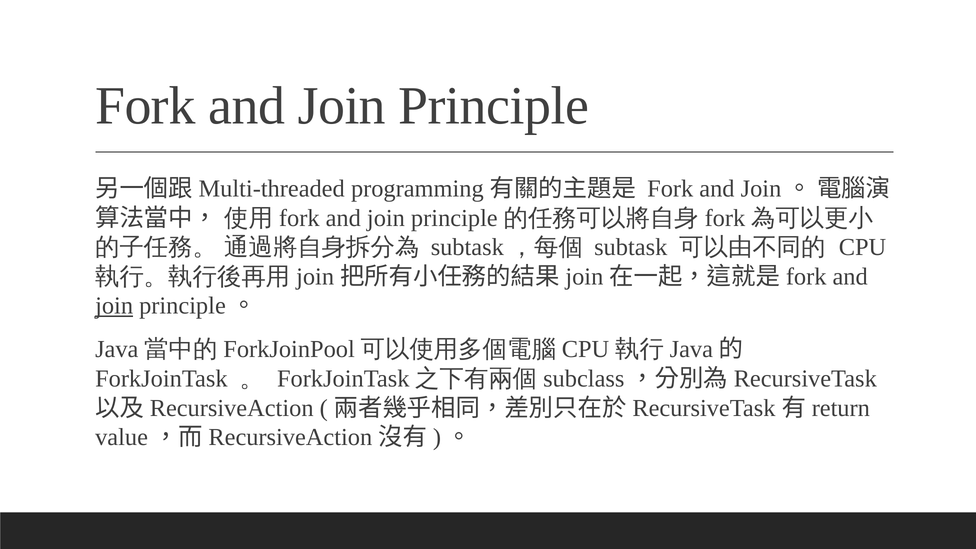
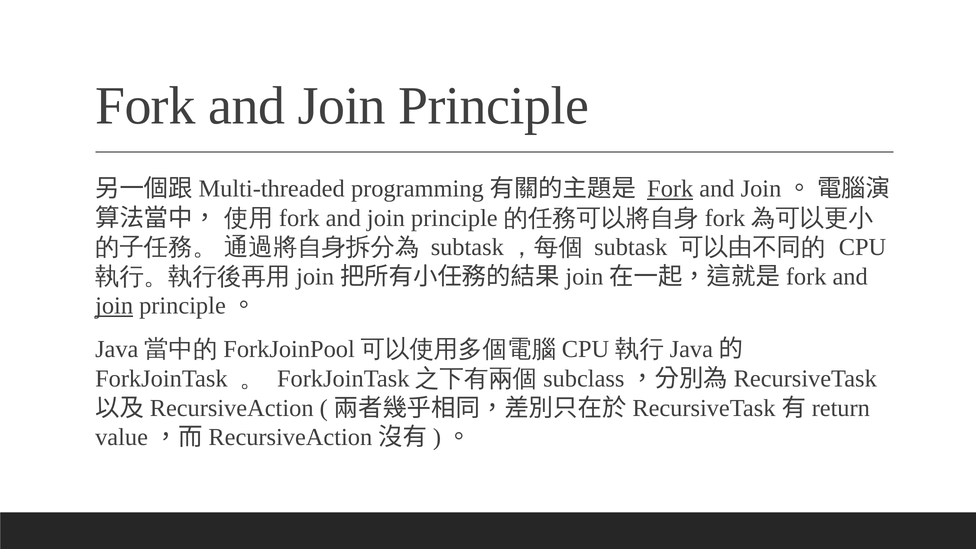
Fork underline: none -> present (670, 189)
